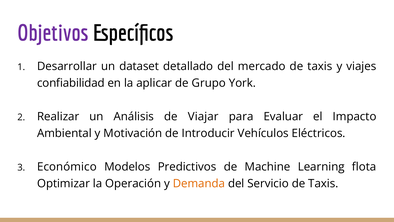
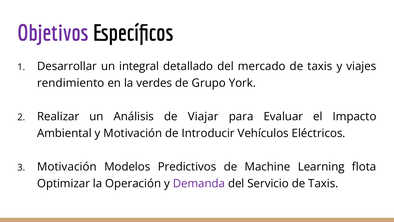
dataset: dataset -> integral (139, 66)
confiabilidad: confiabilidad -> rendimiento (71, 83)
aplicar: aplicar -> verdes (154, 83)
Económico: Económico -> Motivación (67, 167)
Demanda colour: orange -> purple (199, 183)
